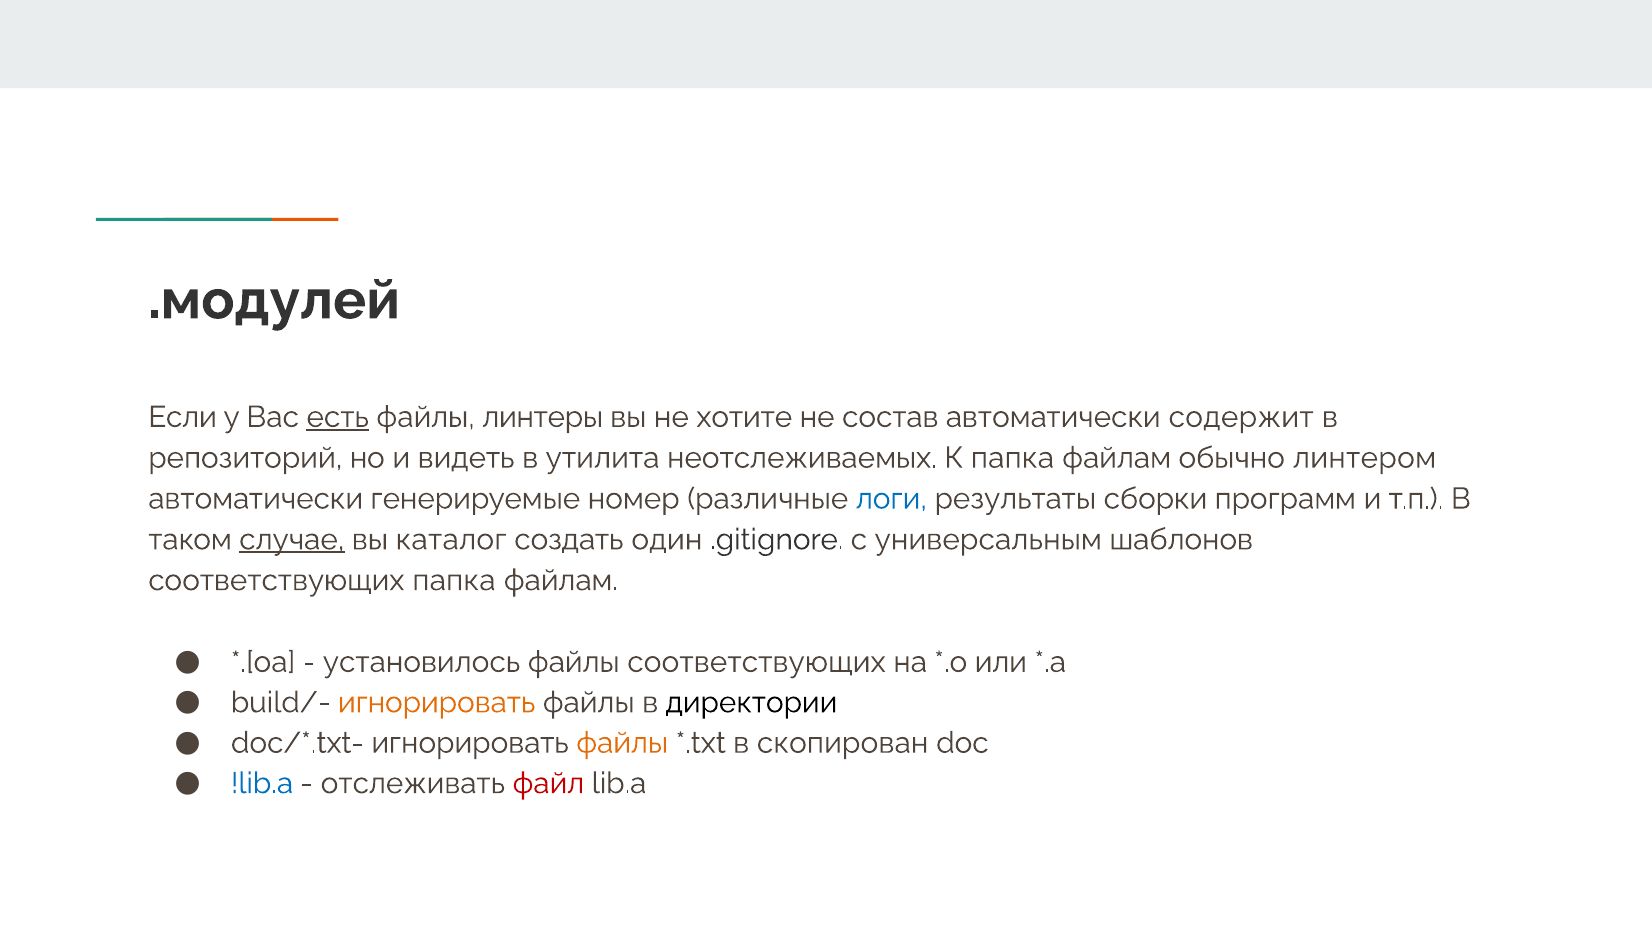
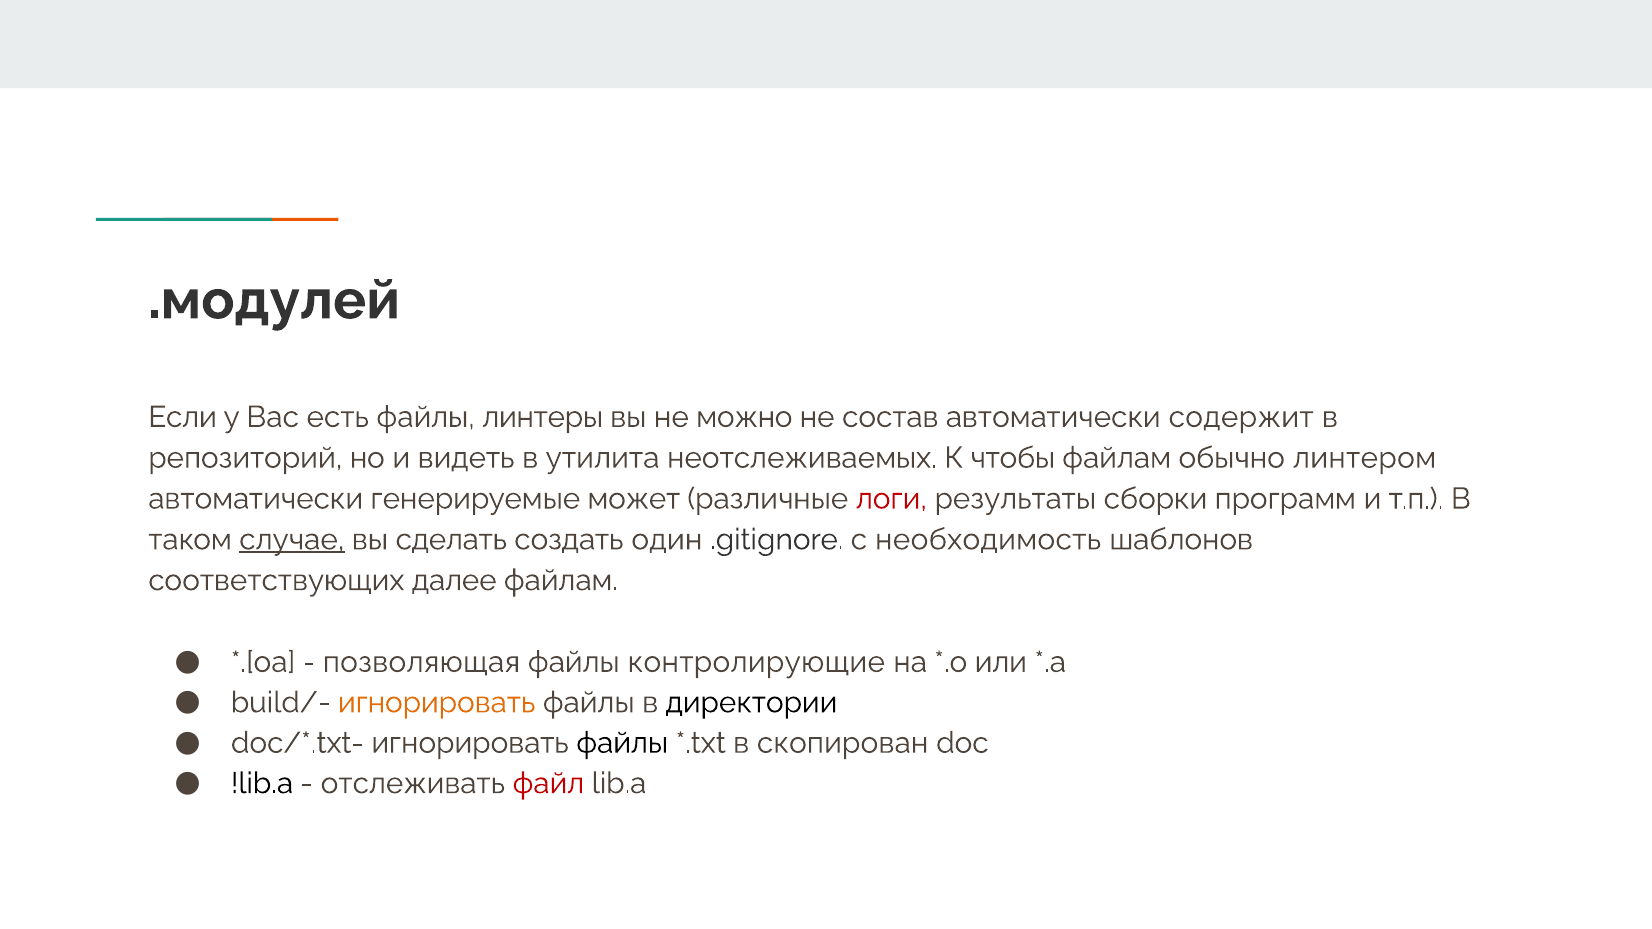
есть underline: present -> none (338, 417)
хотите: хотите -> можно (744, 417)
К папка: папка -> чтобы (1013, 458)
номер: номер -> может (634, 499)
логи colour: blue -> red (891, 499)
каталог: каталог -> сделать (451, 540)
универсальным: универсальным -> необходимость (988, 540)
соответствующих папка: папка -> далее (454, 581)
установилось: установилось -> позволяющая (421, 662)
файлы соответствующих: соответствующих -> контролирующие (756, 662)
файлы colour: orange -> black (622, 743)
!lib.a colour: blue -> black (262, 784)
